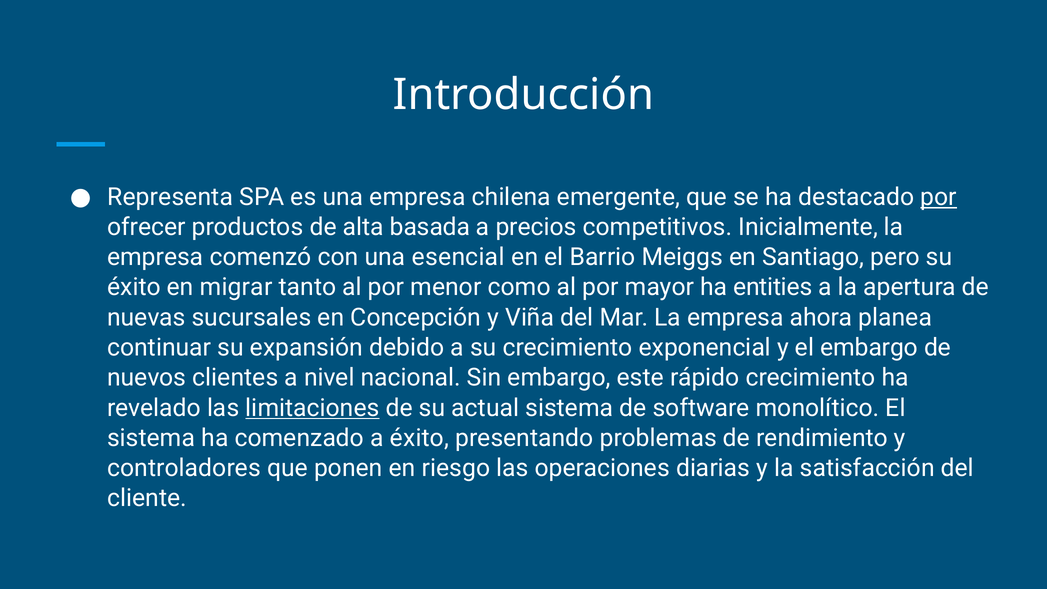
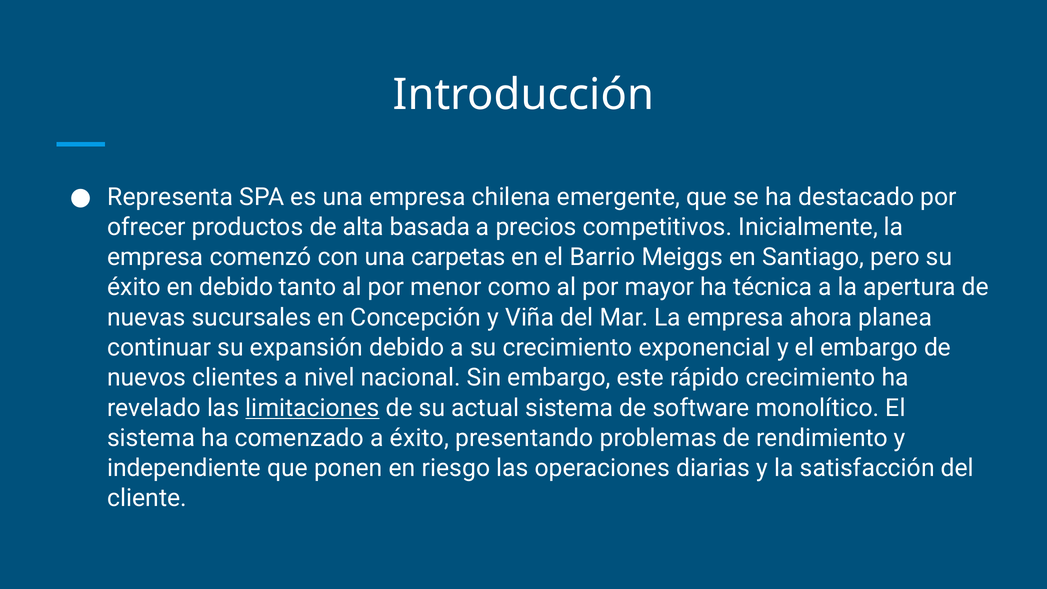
por underline: present -> none (939, 197)
esencial: esencial -> carpetas (458, 257)
en migrar: migrar -> debido (236, 287)
entities: entities -> técnica (773, 287)
controladores: controladores -> independiente (184, 468)
